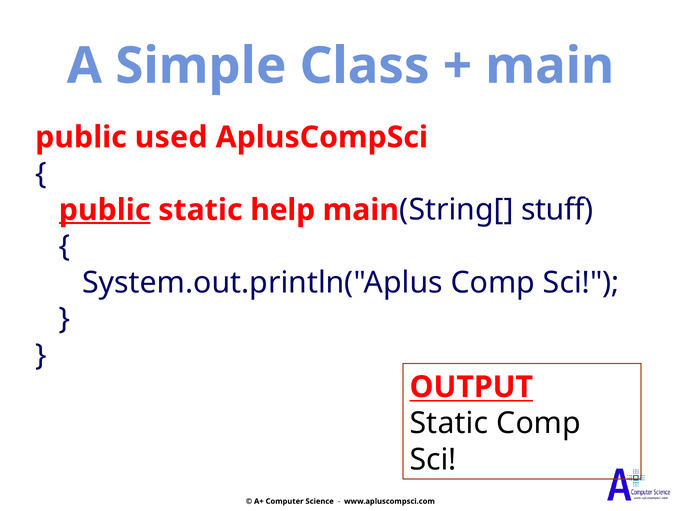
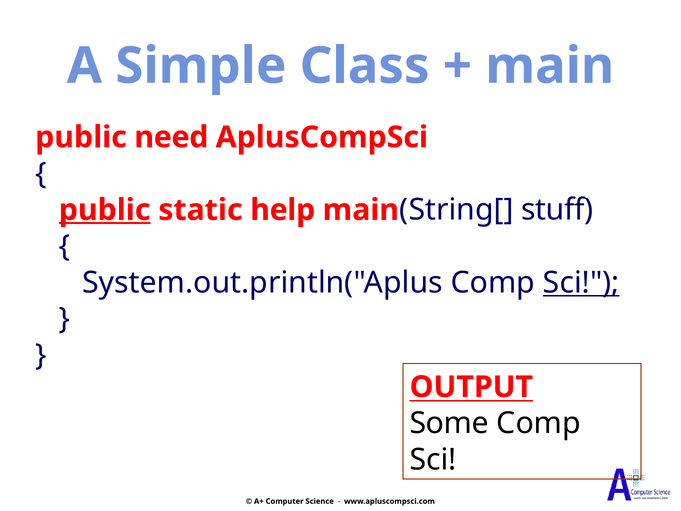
used: used -> need (171, 137)
Sci underline: none -> present (581, 283)
Static: Static -> Some (449, 423)
